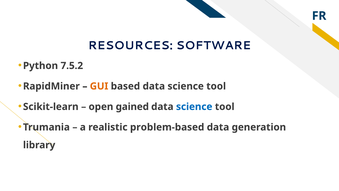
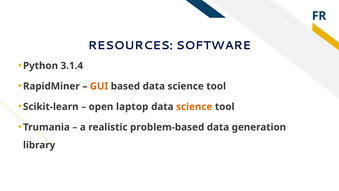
7.5.2: 7.5.2 -> 3.1.4 (72, 66)
gained: gained -> laptop (132, 107)
science colour: blue -> orange (194, 107)
